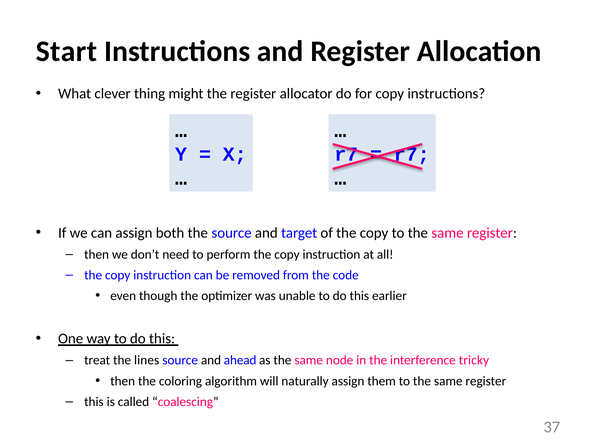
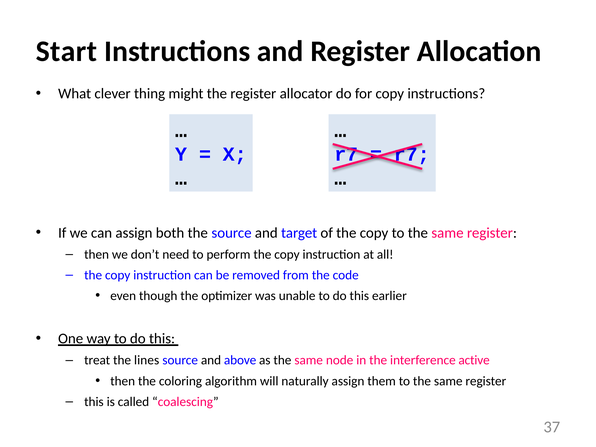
ahead: ahead -> above (240, 360)
tricky: tricky -> active (474, 360)
